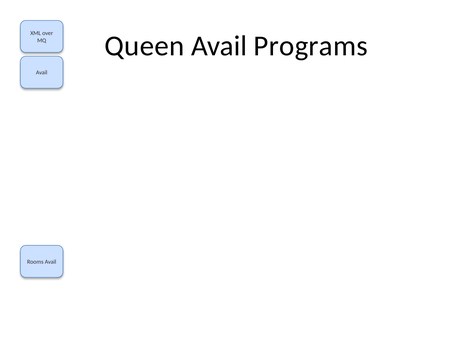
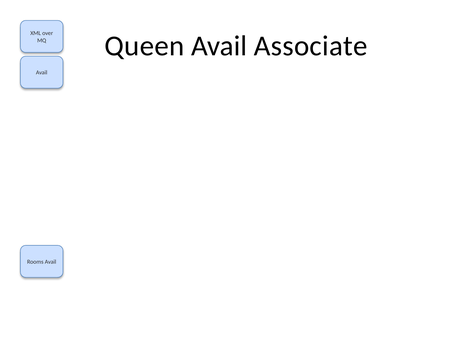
Programs: Programs -> Associate (311, 46)
